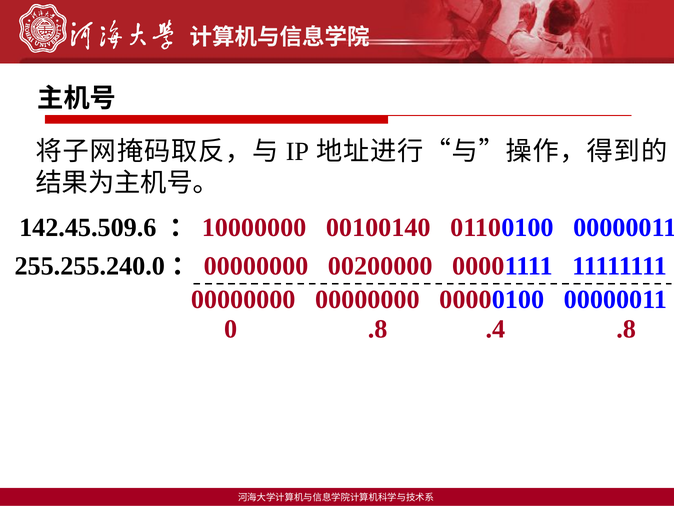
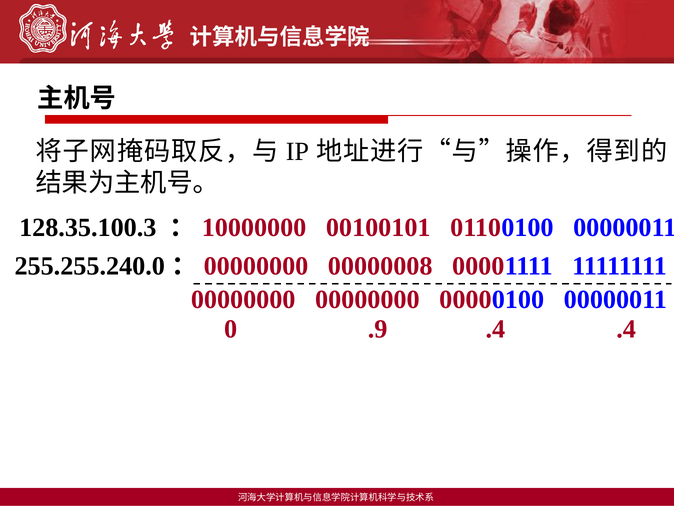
142.45.509.6: 142.45.509.6 -> 128.35.100.3 (88, 227)
00100140: 00100140 -> 00100101 (378, 227)
00200000: 00200000 -> 00000008 (380, 266)
0 .8: .8 -> .9 (378, 329)
.4 .8: .8 -> .4 (626, 329)
